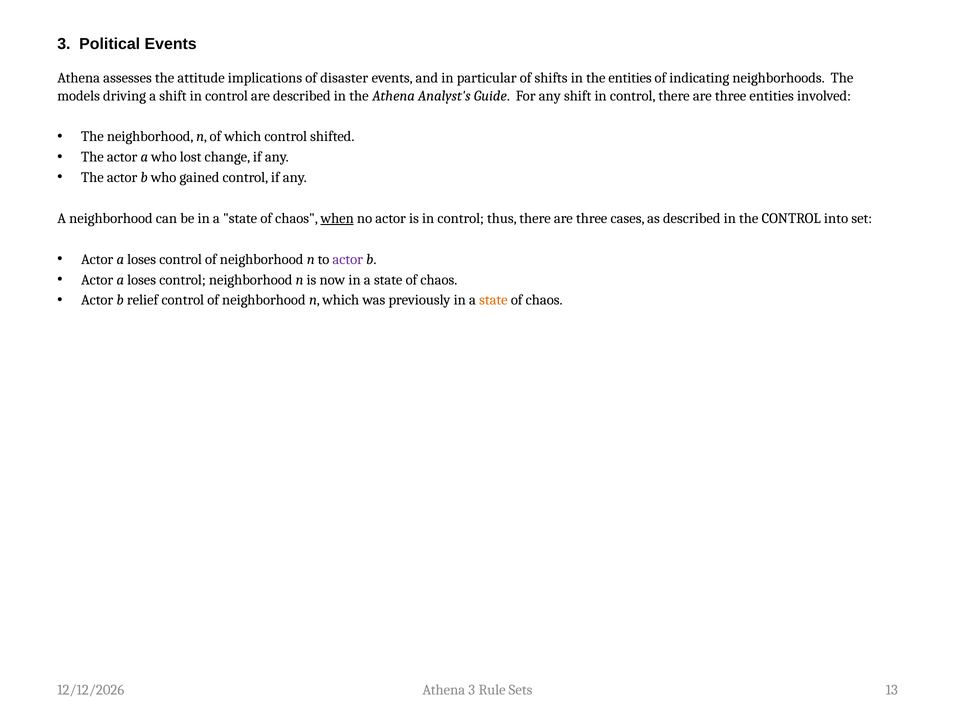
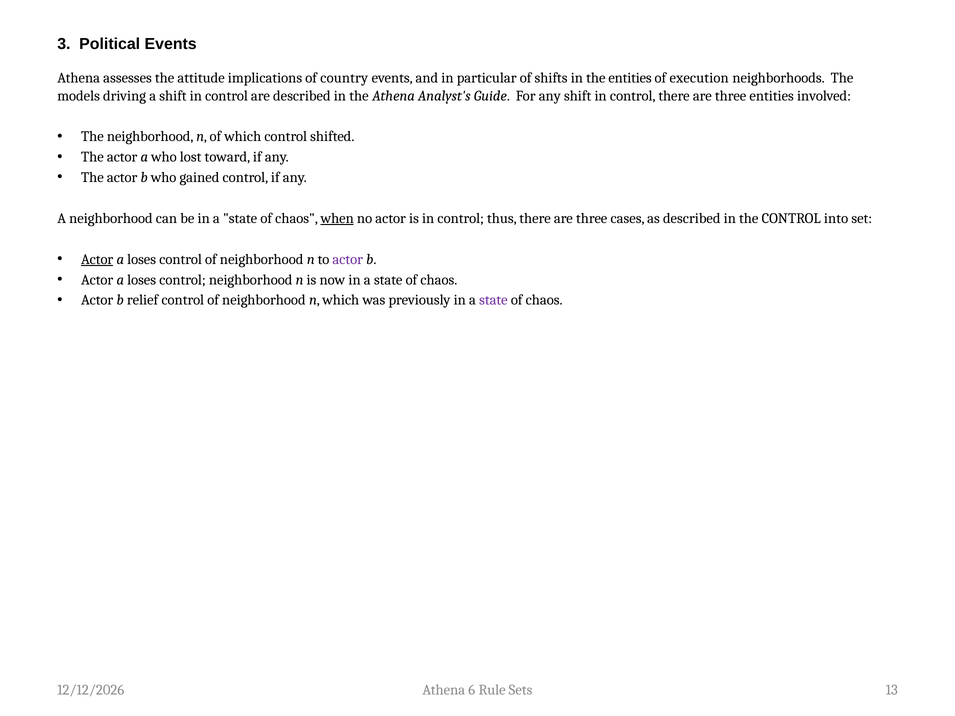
disaster: disaster -> country (344, 78)
indicating: indicating -> execution (699, 78)
change: change -> toward (227, 157)
Actor underline: none -> present (97, 259)
state colour: orange -> purple (493, 300)
Athena 3: 3 -> 6 (472, 690)
